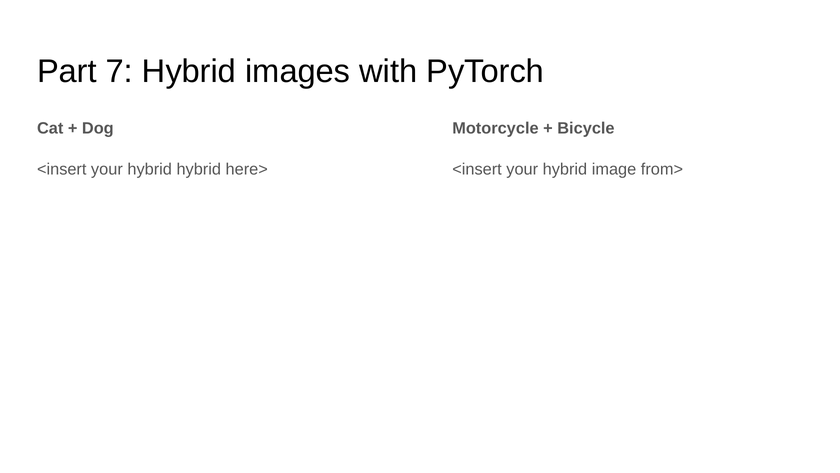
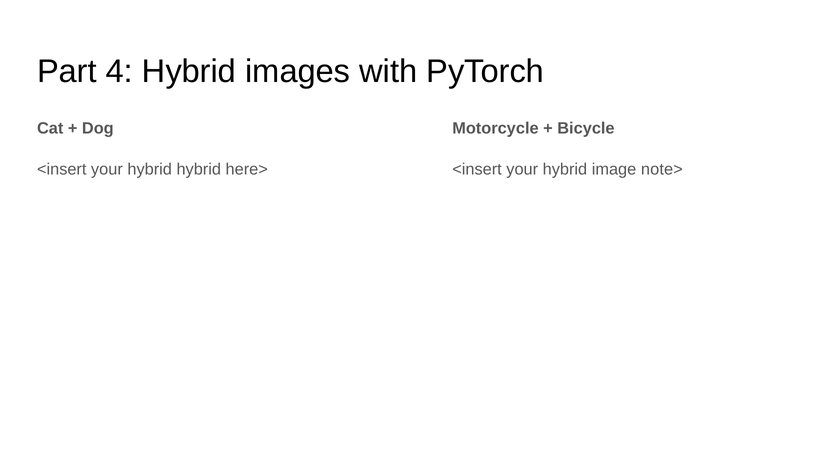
7: 7 -> 4 (119, 71)
from>: from> -> note> (662, 169)
